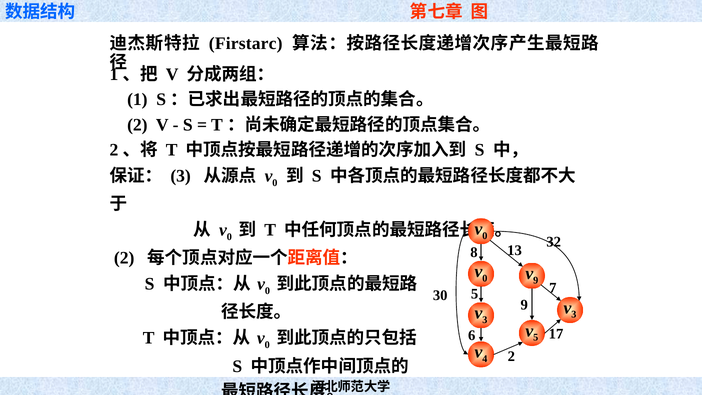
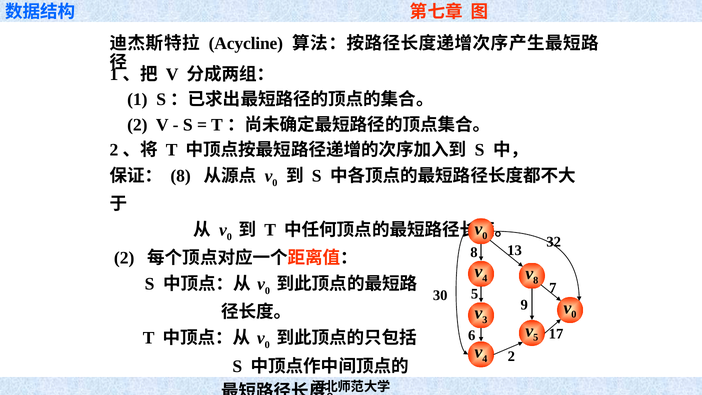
Firstarc: Firstarc -> Acycline (246, 44)
3: 3 -> 8 (181, 176)
0: 0 -> 4 (485, 278)
v 9: 9 -> 8 (536, 280)
3: 3 -> 0 (574, 315)
